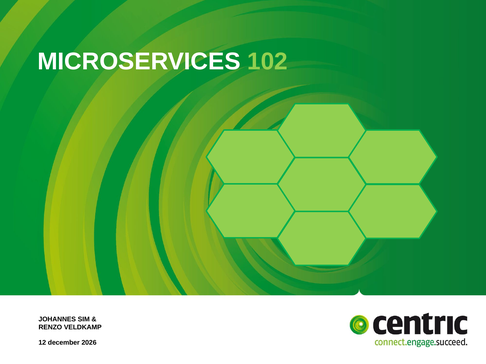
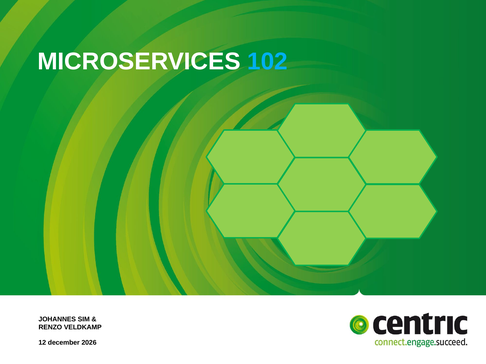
102 colour: light green -> light blue (268, 61)
